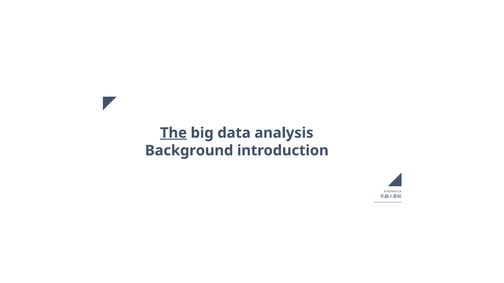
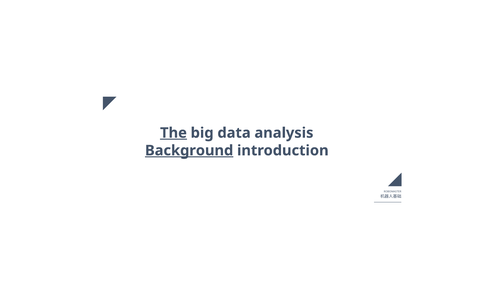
Background underline: none -> present (189, 151)
